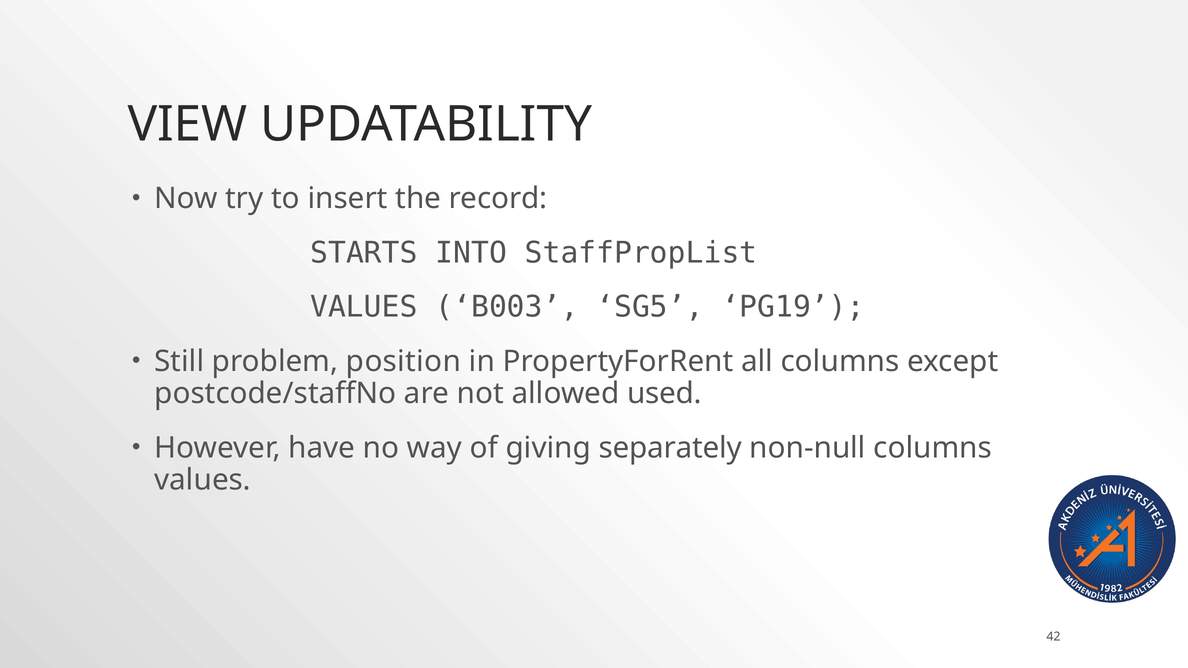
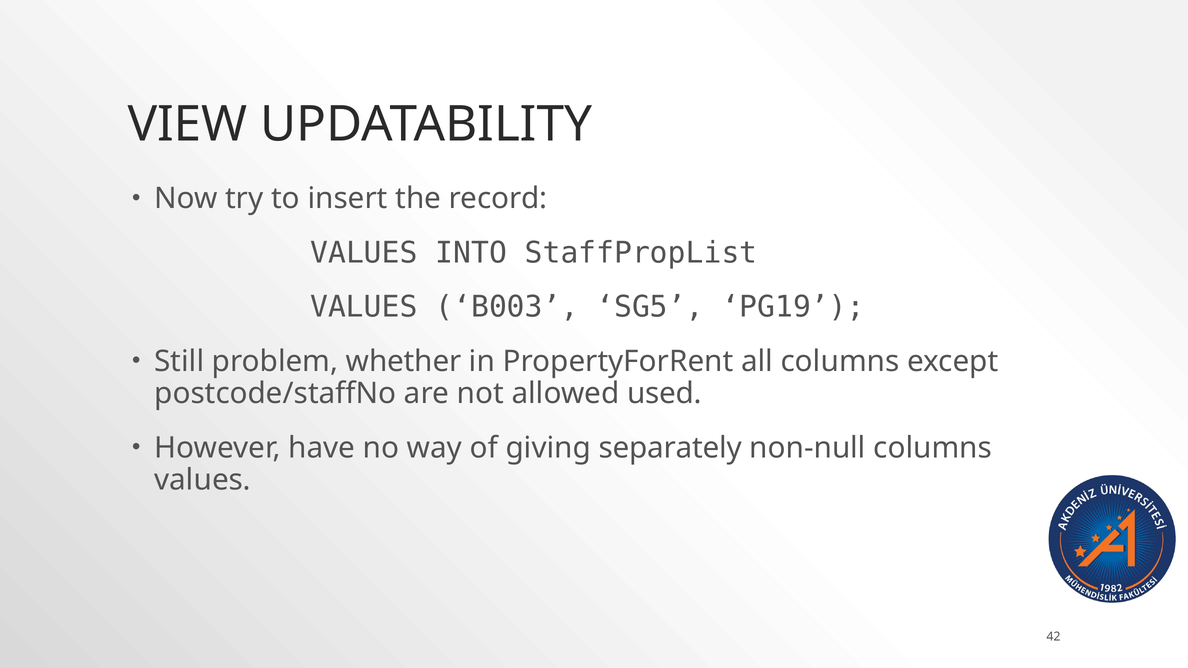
STARTS: STARTS -> VALUES (364, 253)
position: position -> whether (404, 362)
